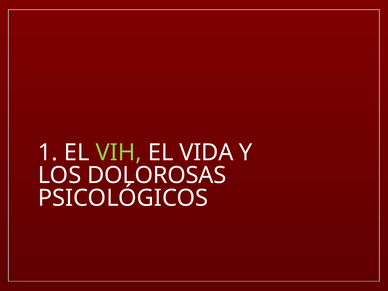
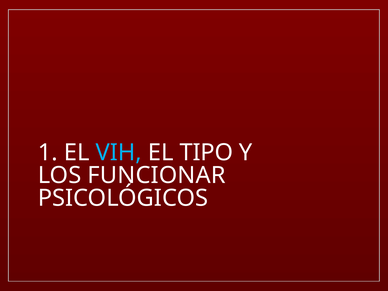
VIH colour: light green -> light blue (119, 153)
VIDA: VIDA -> TIPO (206, 153)
DOLOROSAS: DOLOROSAS -> FUNCIONAR (157, 175)
